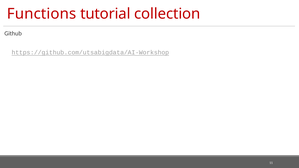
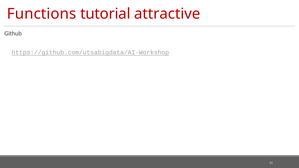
collection: collection -> attractive (167, 14)
